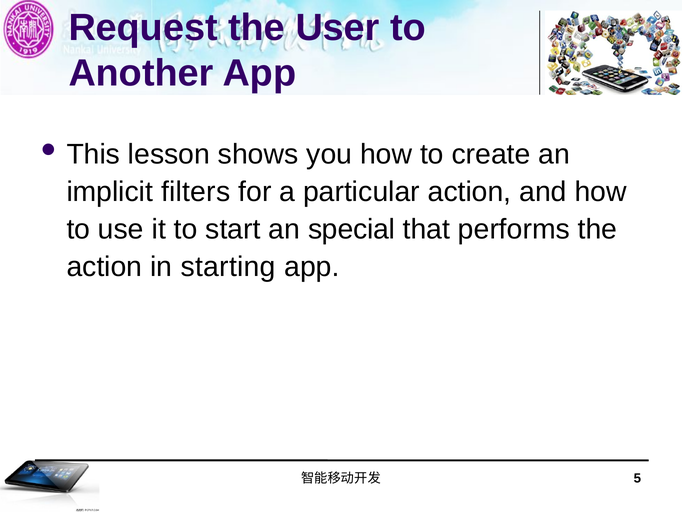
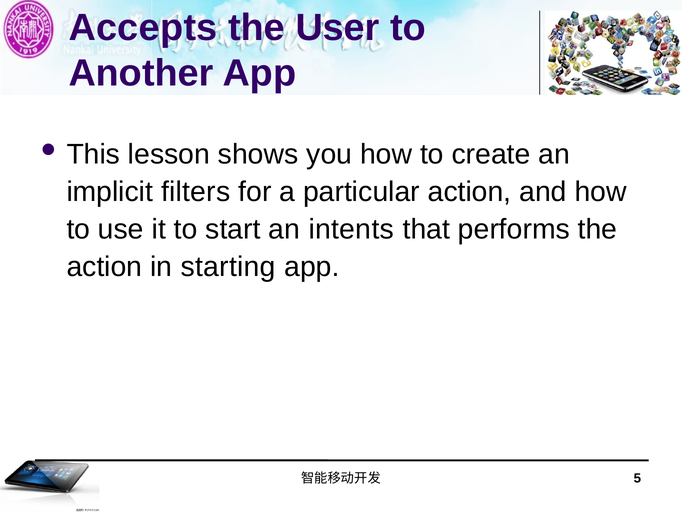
Request: Request -> Accepts (143, 28)
special: special -> intents (351, 229)
